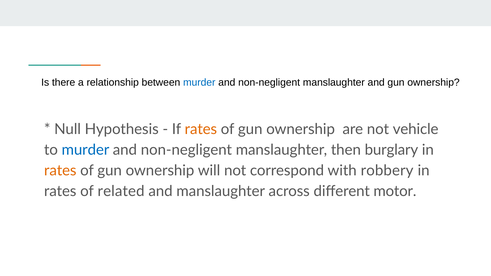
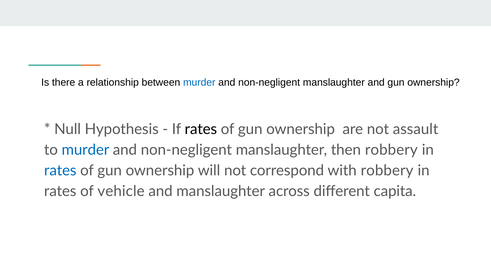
rates colour: orange -> black (201, 129)
vehicle: vehicle -> assault (416, 129)
then burglary: burglary -> robbery (391, 150)
rates colour: orange -> blue (60, 171)
related: related -> vehicle (121, 191)
motor: motor -> capita (395, 191)
